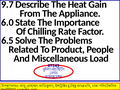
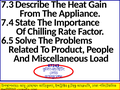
9.7: 9.7 -> 7.3 (7, 4)
6.0: 6.0 -> 7.4 (7, 22)
